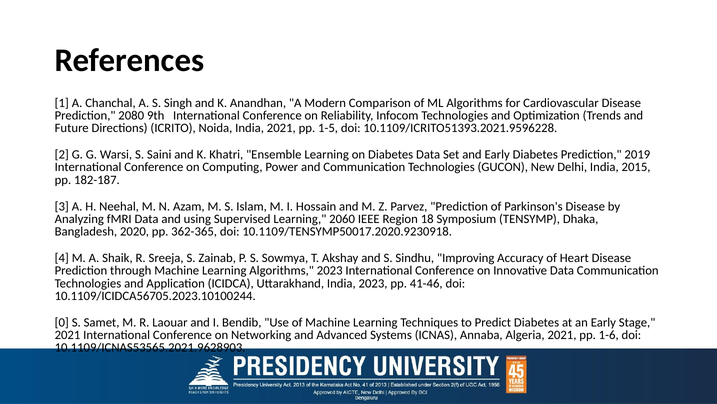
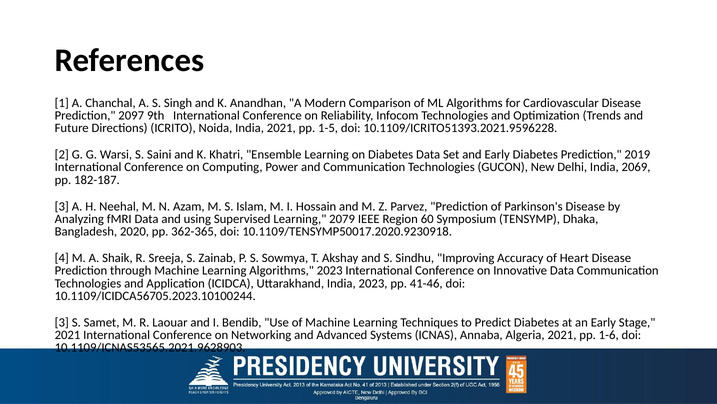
2080: 2080 -> 2097 (131, 115)
2015: 2015 -> 2069 (636, 167)
2060: 2060 -> 2079 (342, 219)
18: 18 -> 60 (427, 219)
0: 0 -> 3 (62, 322)
